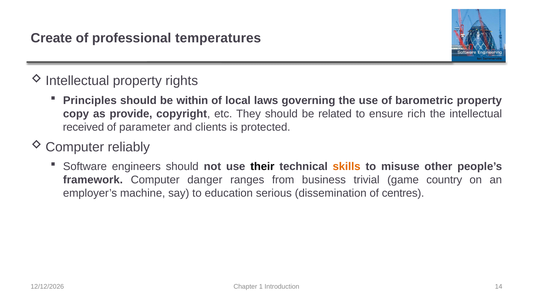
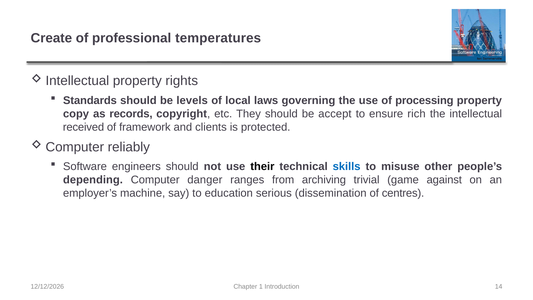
Principles: Principles -> Standards (90, 100)
within: within -> levels (192, 100)
barometric: barometric -> processing (424, 100)
provide: provide -> records (131, 114)
related: related -> accept (335, 114)
parameter: parameter -> framework (145, 127)
skills colour: orange -> blue (347, 166)
framework: framework -> depending (93, 180)
business: business -> archiving (324, 180)
country: country -> against (444, 180)
